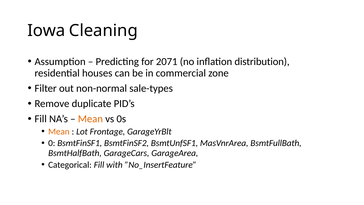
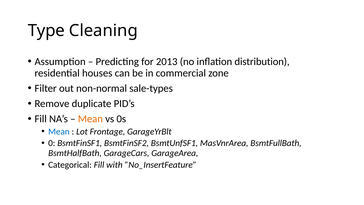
Iowa: Iowa -> Type (46, 31)
2071: 2071 -> 2013 (167, 62)
Mean colour: orange -> blue (59, 131)
